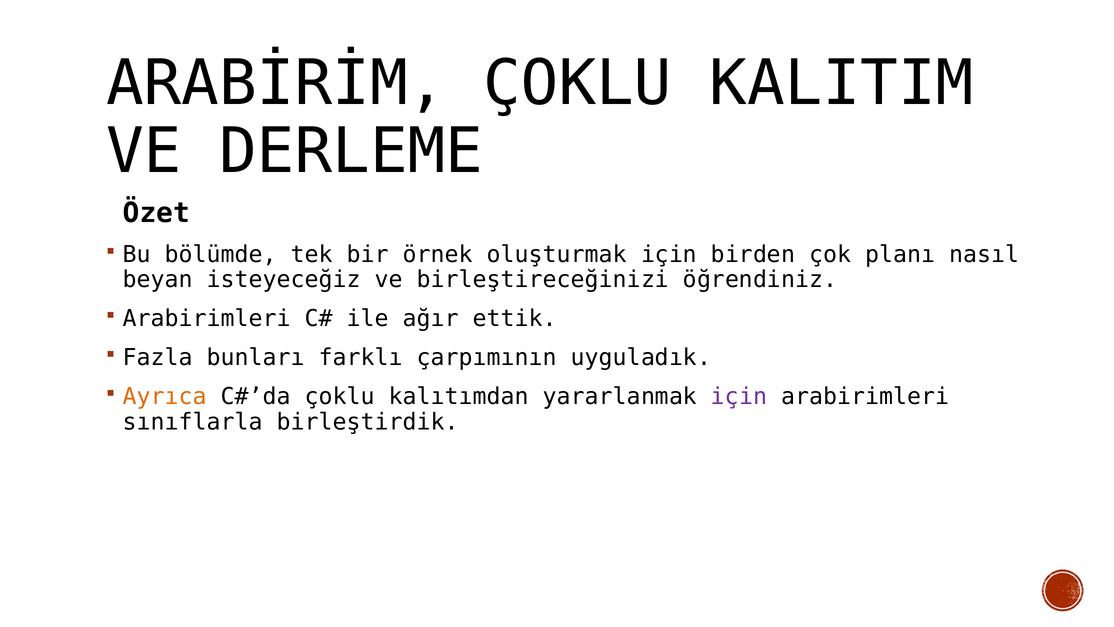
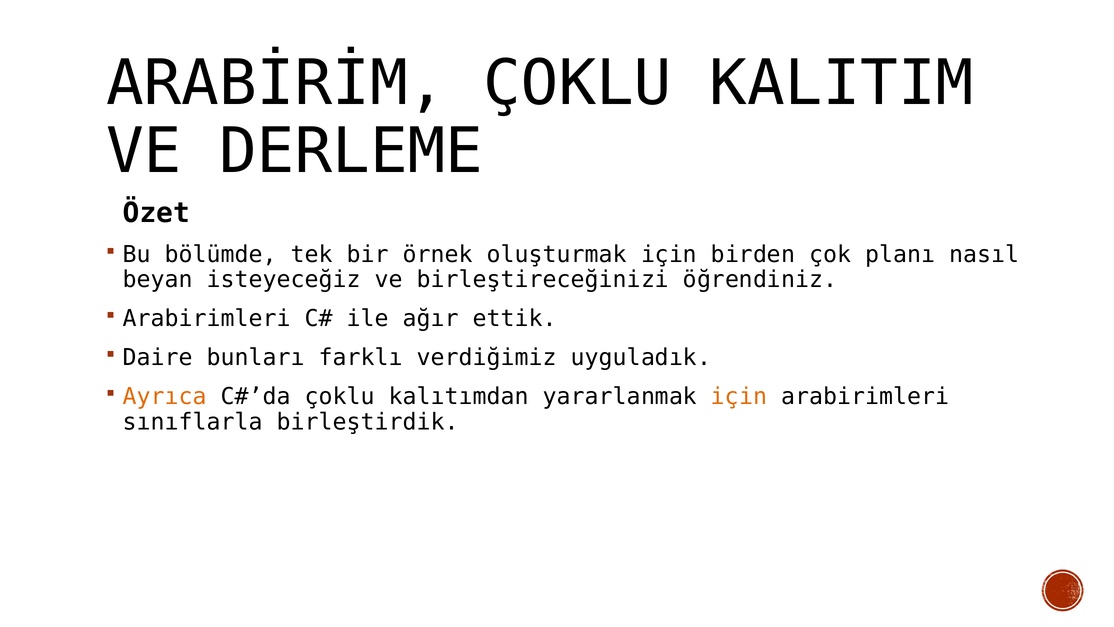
Fazla: Fazla -> Daire (158, 358)
çarpımının: çarpımının -> verdiğimiz (487, 358)
için colour: purple -> orange (739, 397)
